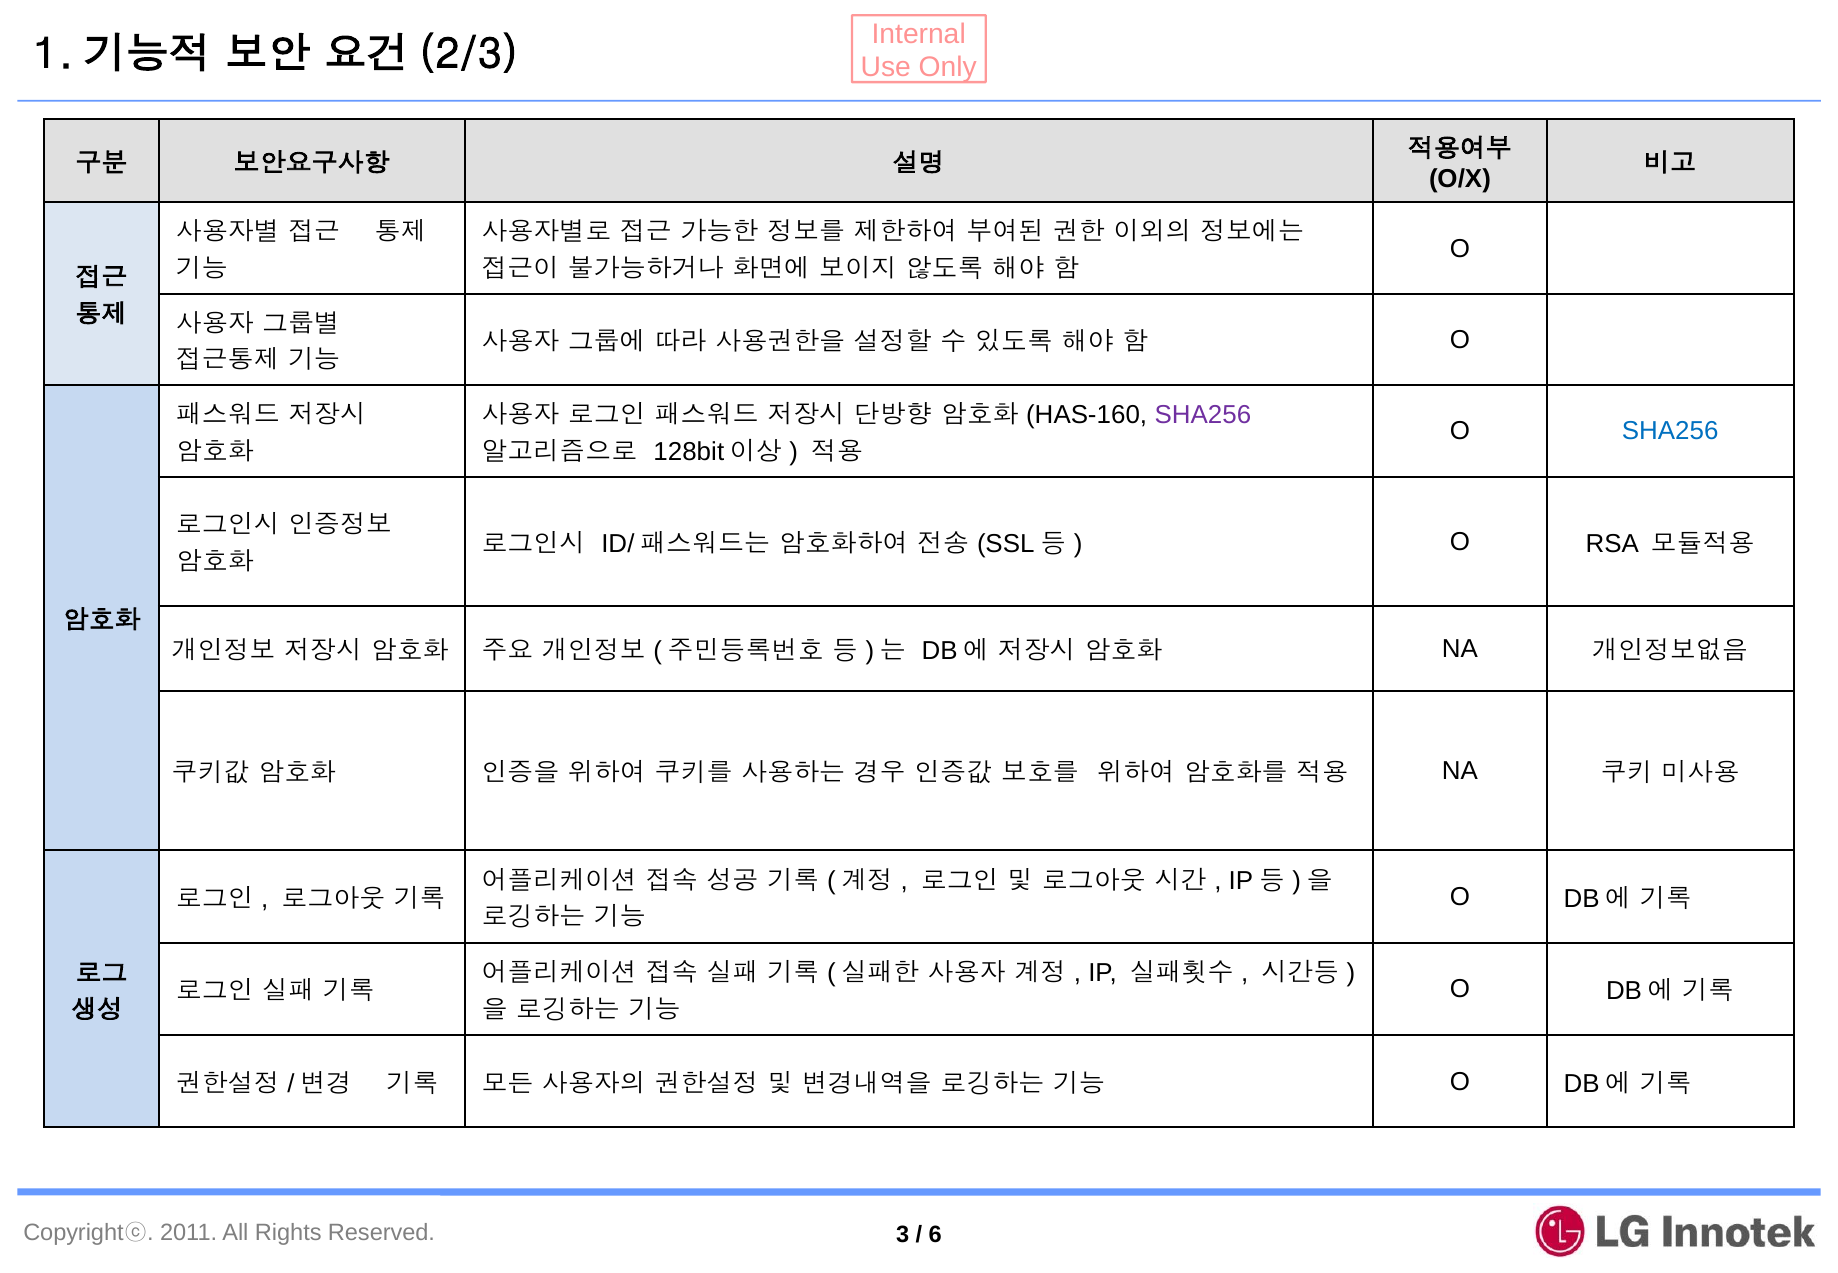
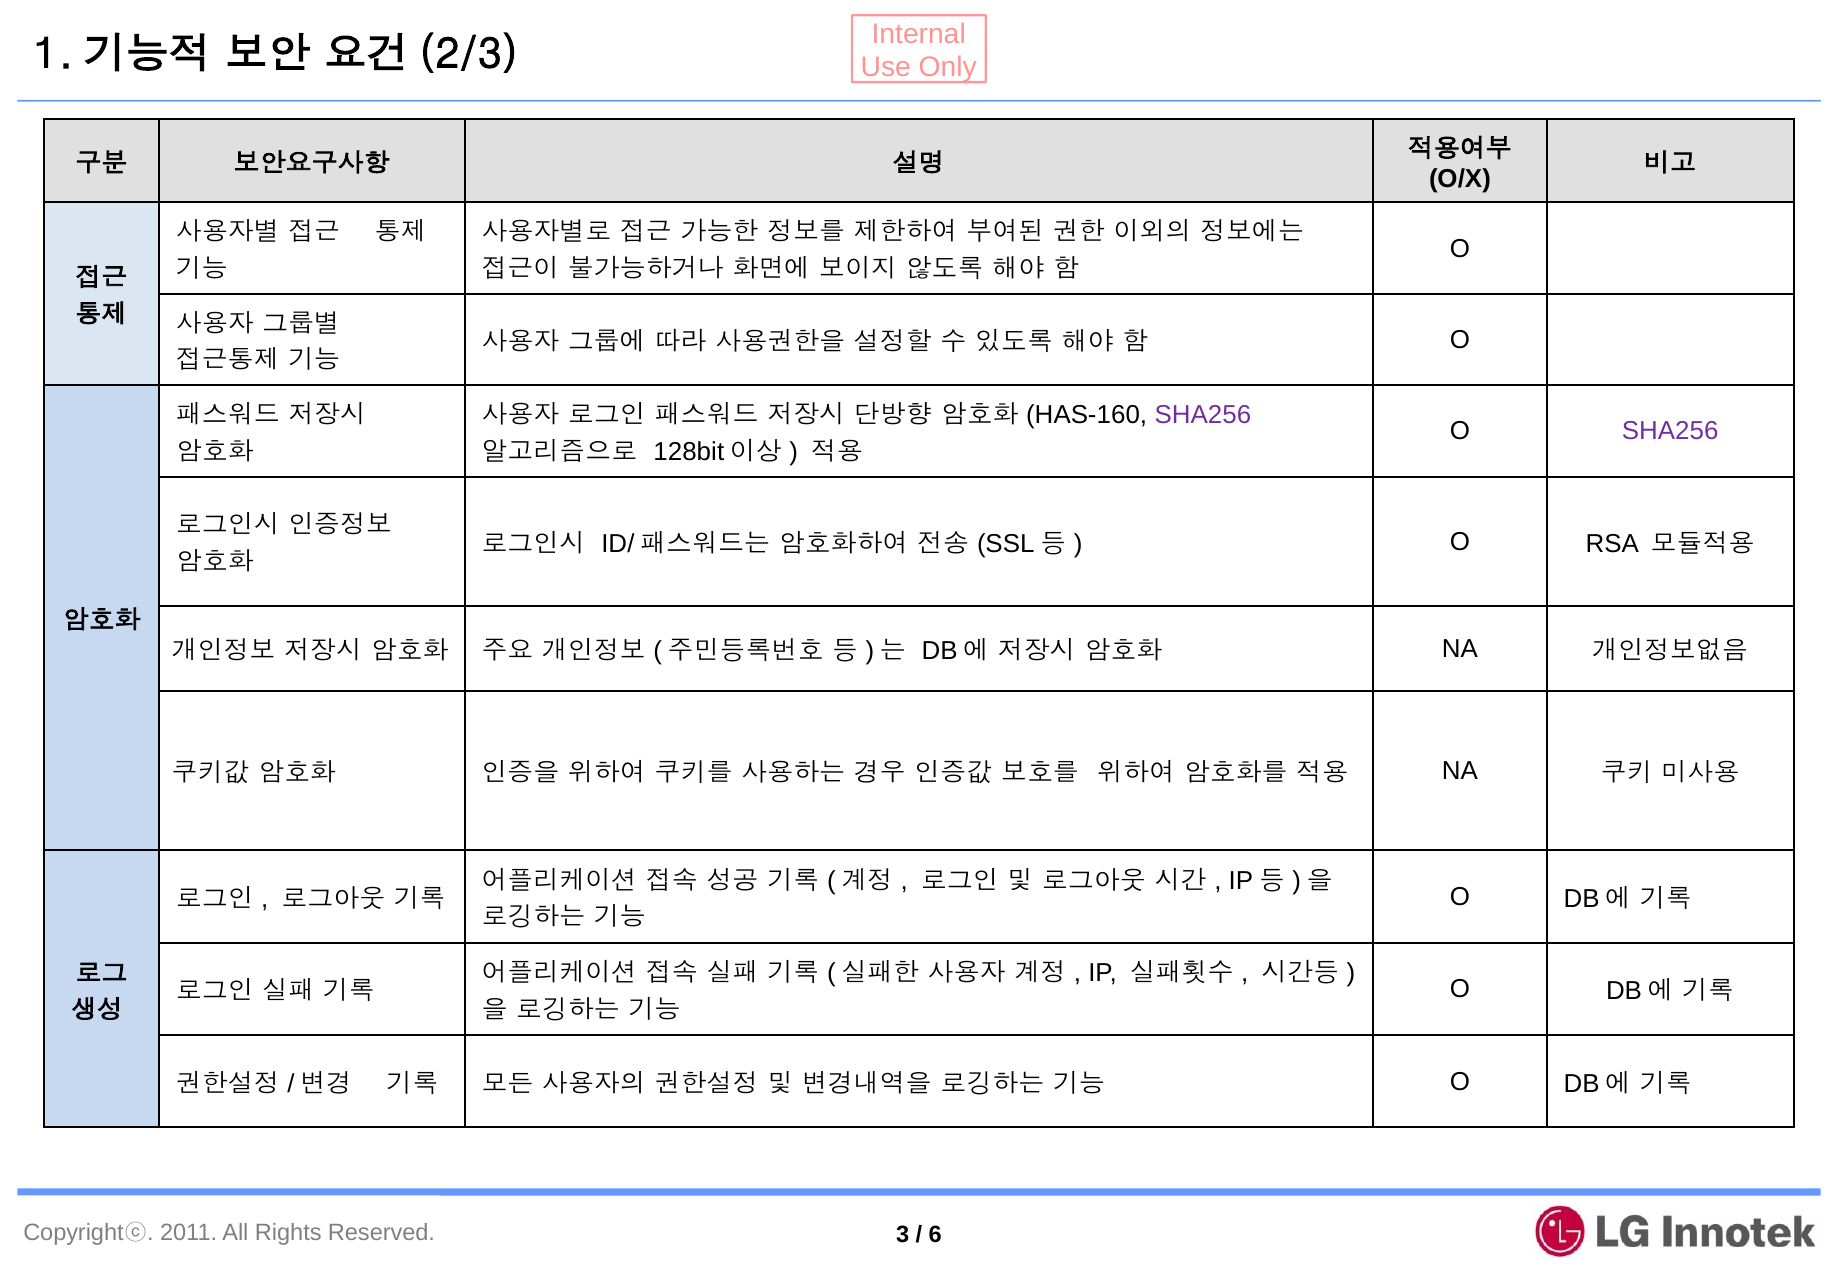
SHA256 colour: blue -> purple (1670, 431)
